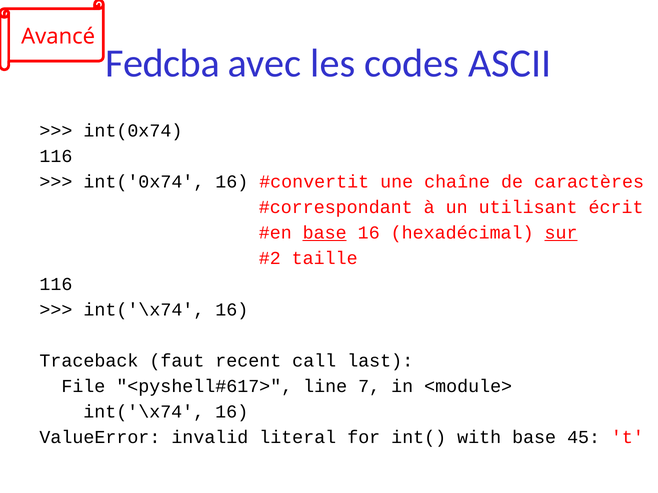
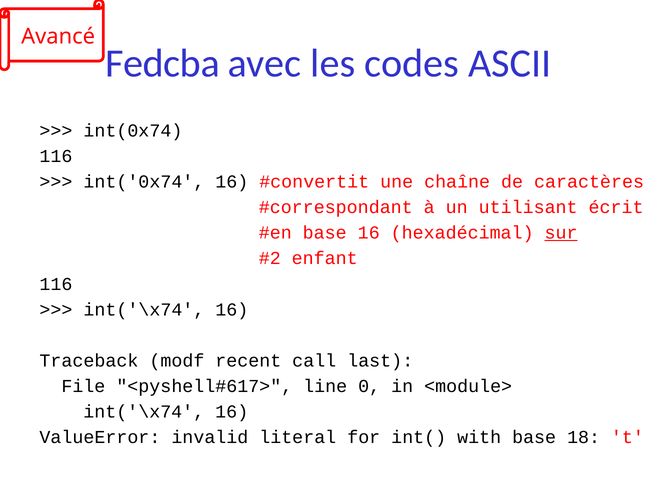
base underline: present -> none (325, 233)
taille: taille -> enfant (325, 259)
faut: faut -> modf (177, 361)
7: 7 -> 0 (369, 387)
45: 45 -> 18 (584, 438)
